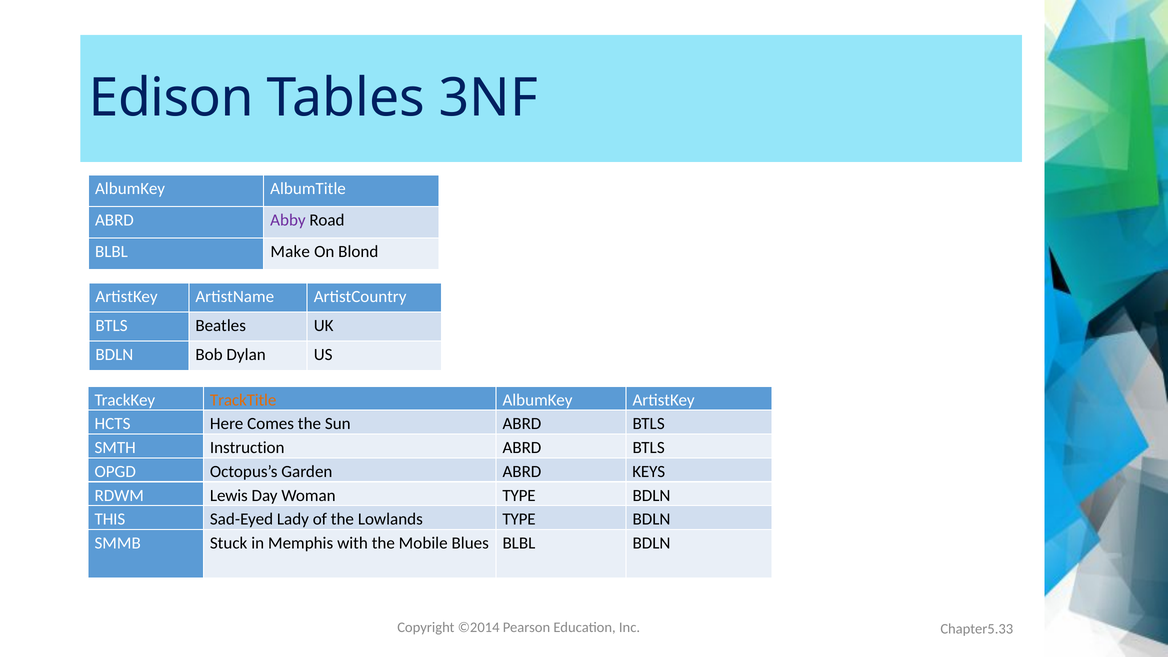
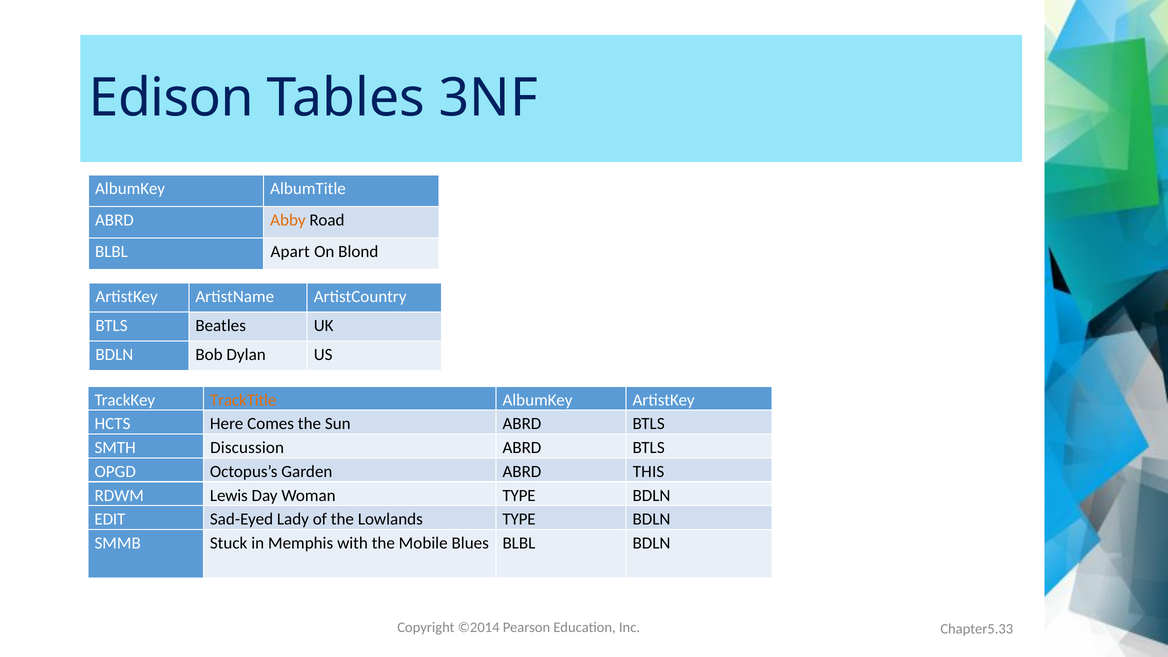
Abby colour: purple -> orange (288, 220)
Make: Make -> Apart (290, 252)
Instruction: Instruction -> Discussion (247, 448)
KEYS: KEYS -> THIS (649, 472)
THIS: THIS -> EDIT (110, 519)
